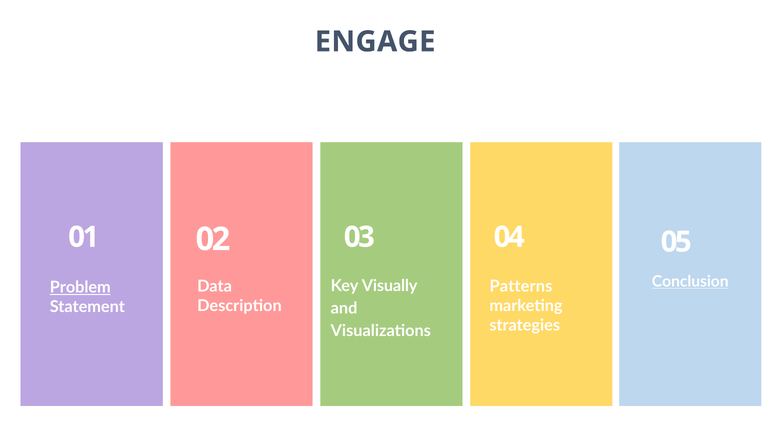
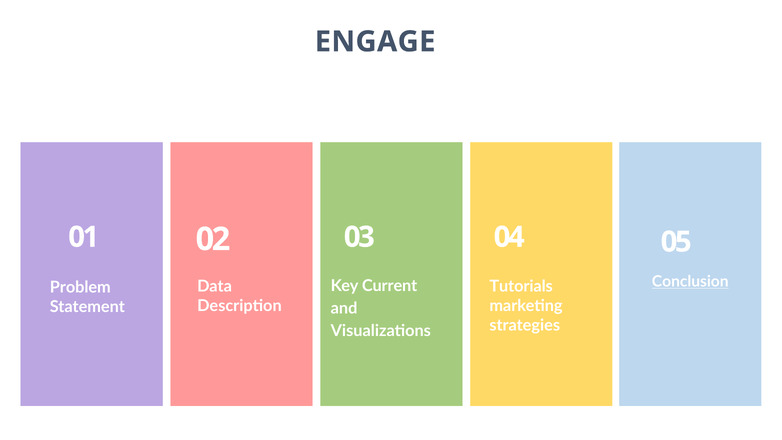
Visually: Visually -> Current (390, 286)
Patterns: Patterns -> Tutorials (521, 286)
Problem underline: present -> none (80, 287)
